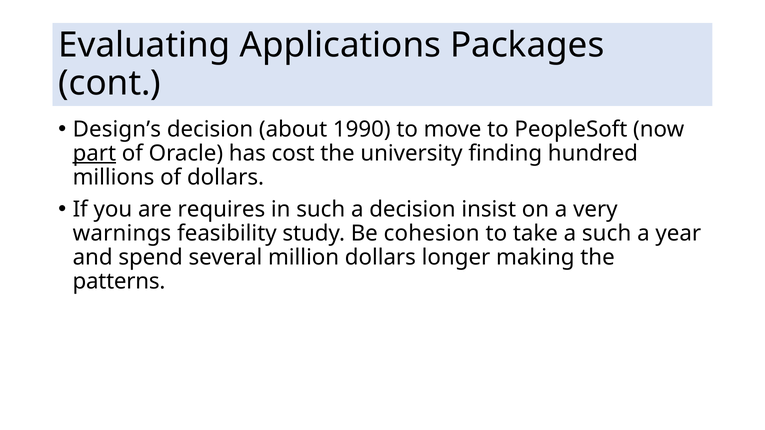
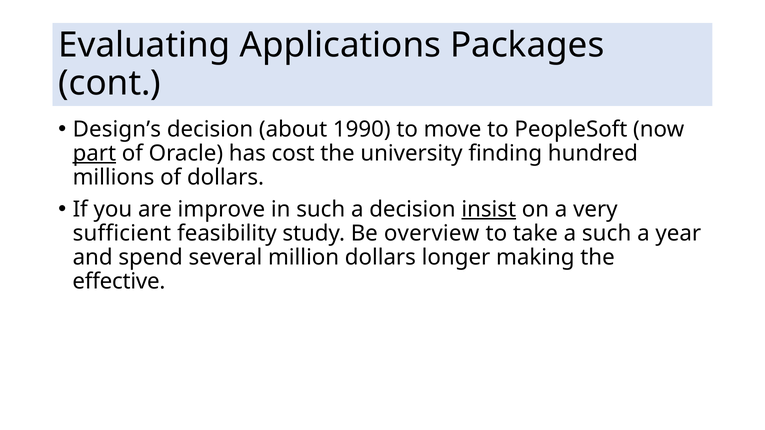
requires: requires -> improve (221, 209)
insist underline: none -> present (489, 209)
warnings: warnings -> sufficient (122, 233)
cohesion: cohesion -> overview (432, 233)
patterns: patterns -> effective (119, 282)
